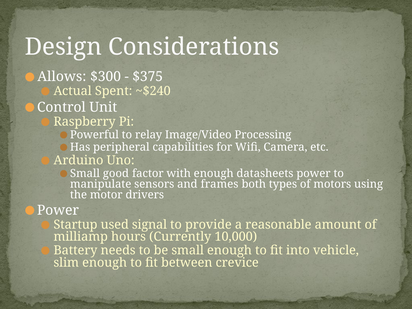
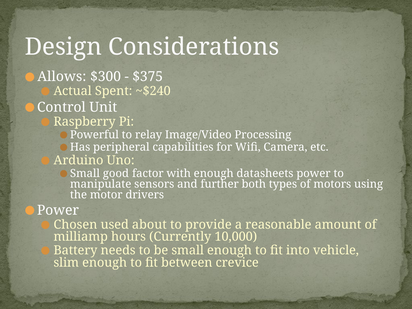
frames: frames -> further (220, 184)
Startup: Startup -> Chosen (75, 225)
signal: signal -> about (149, 225)
